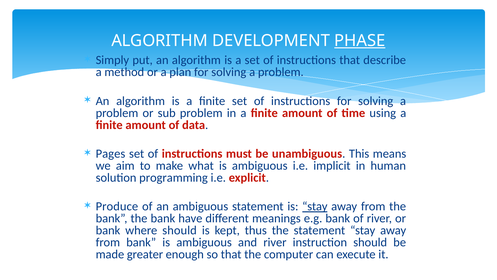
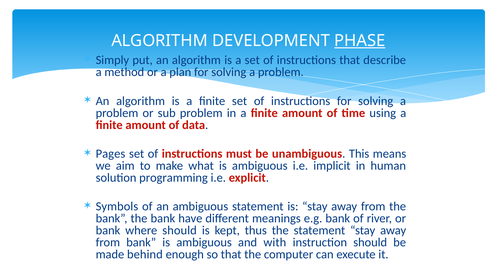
Produce: Produce -> Symbols (117, 206)
stay underline: present -> none (315, 206)
and river: river -> with (275, 242)
greater: greater -> behind (145, 254)
